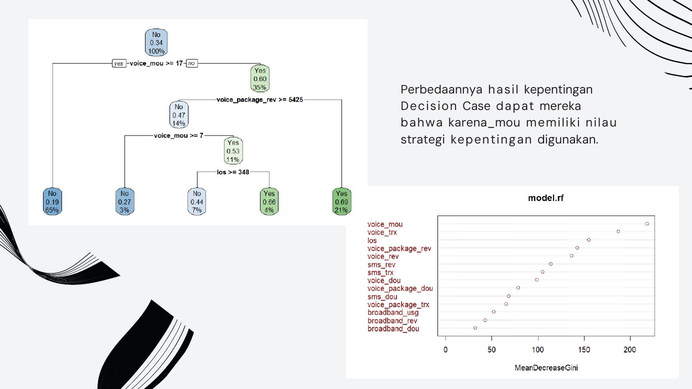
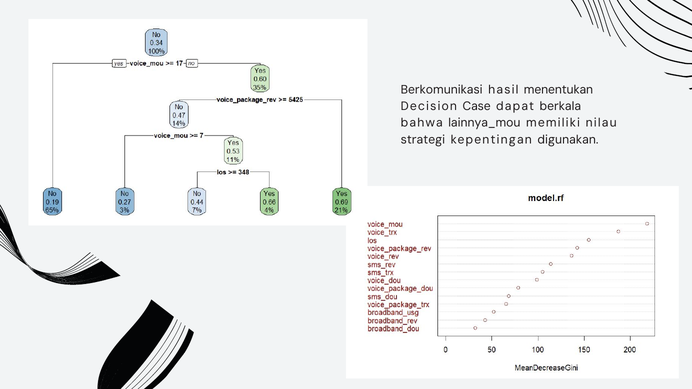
Perbedaannya: Perbedaannya -> Berkomunikasi (442, 90)
hasil kepentingan: kepentingan -> menentukan (559, 90)
mereka: mereka -> berkala (560, 106)
karena_mou: karena_mou -> lainnya_mou (484, 123)
